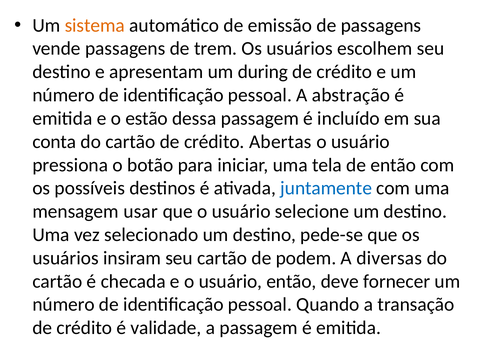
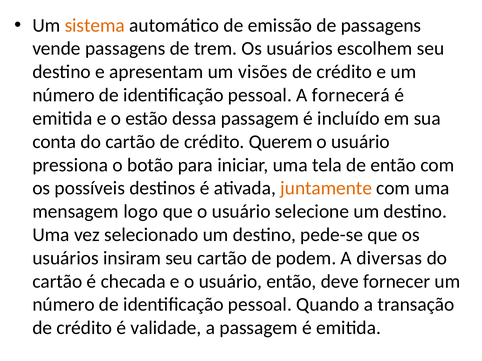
during: during -> visões (263, 72)
abstração: abstração -> fornecerá (351, 95)
Abertas: Abertas -> Querem (281, 142)
juntamente colour: blue -> orange (326, 188)
usar: usar -> logo (141, 212)
